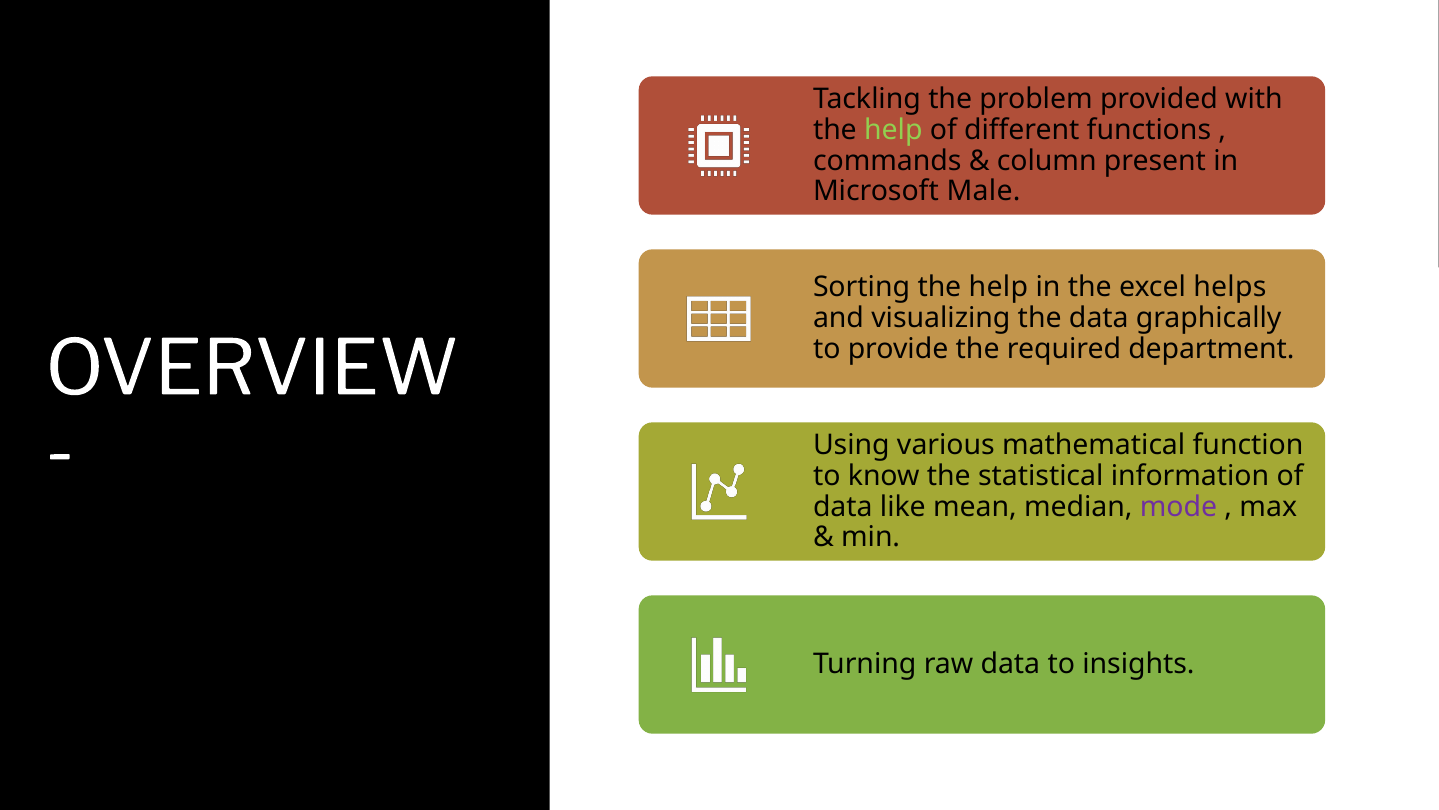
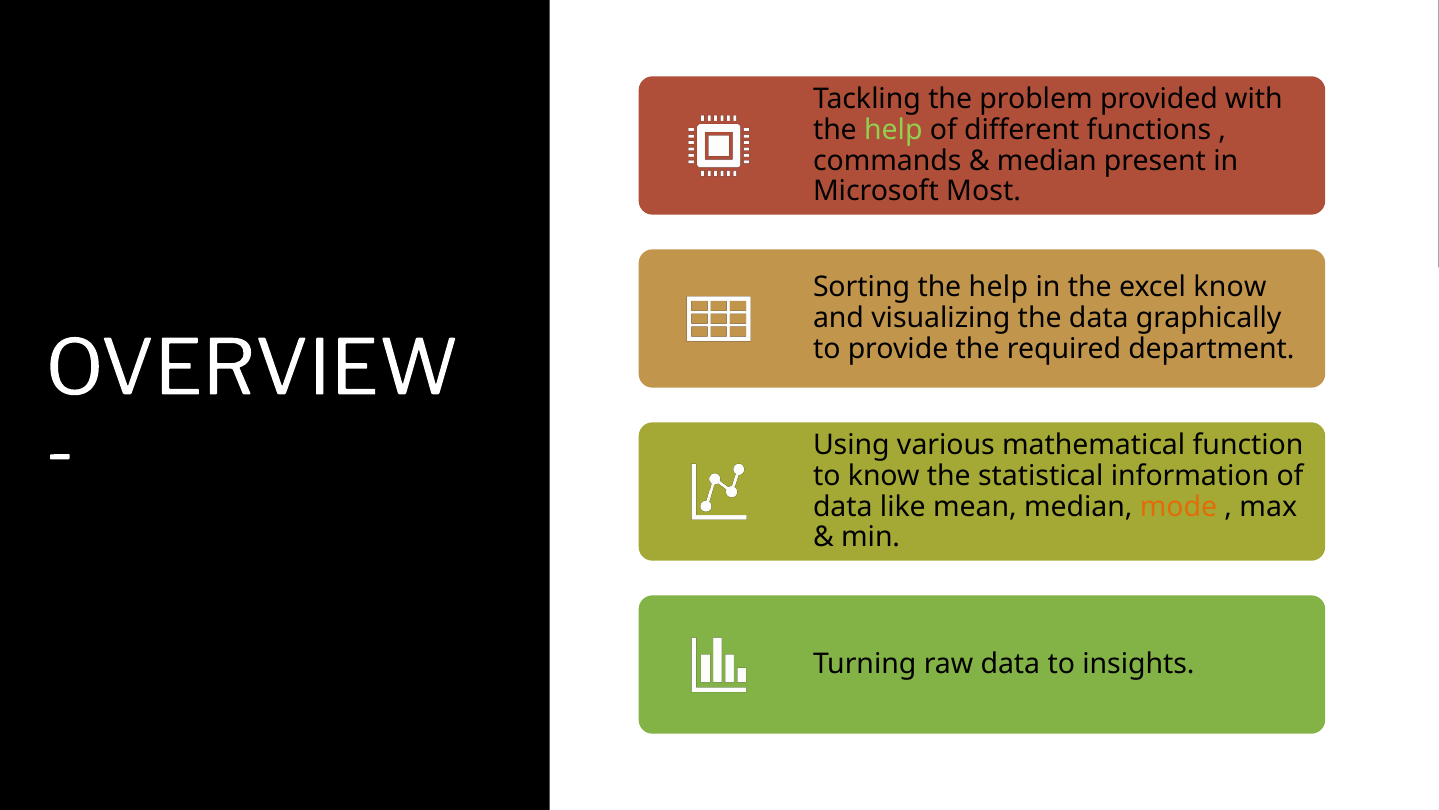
column: column -> median (1047, 161)
Male: Male -> Most (984, 191)
excel helps: helps -> know (1230, 287)
mode colour: purple -> orange (1179, 506)
